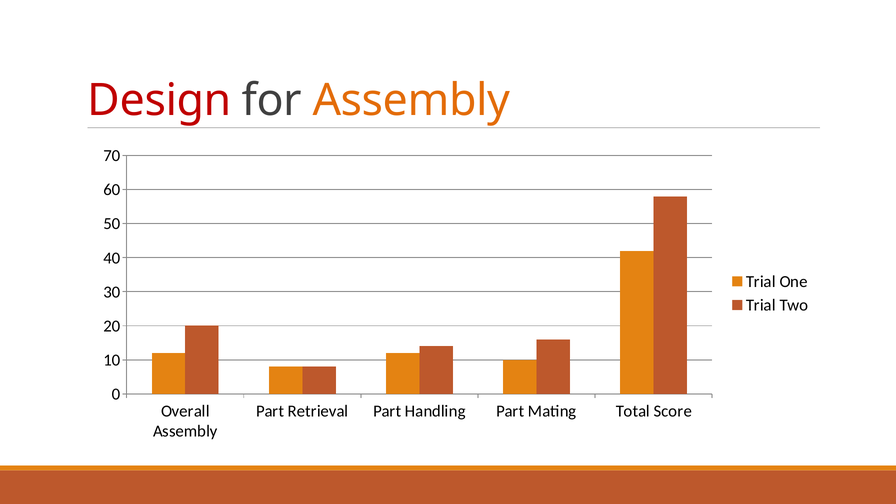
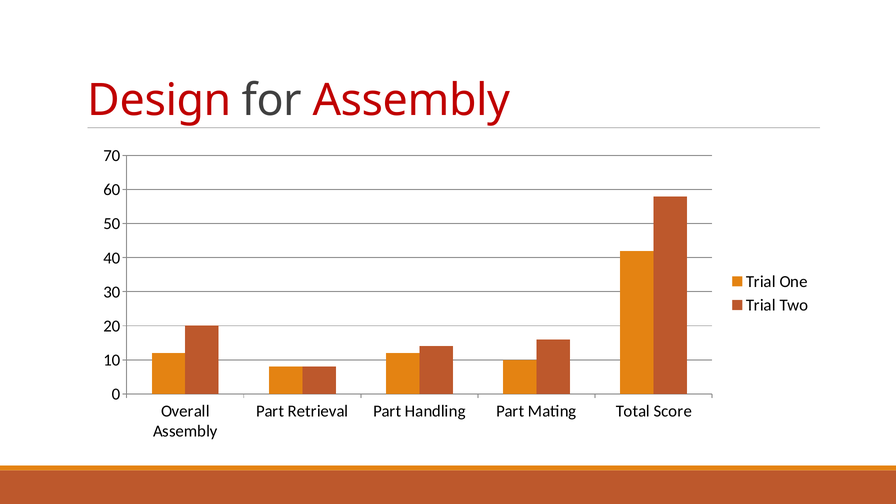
Assembly colour: orange -> red (411, 100)
